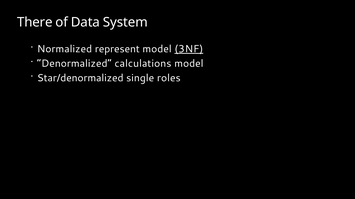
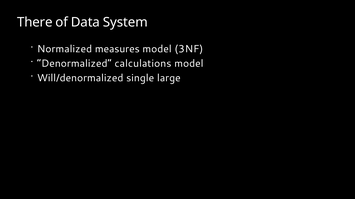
represent: represent -> measures (117, 49)
3NF underline: present -> none (189, 49)
Star/denormalized: Star/denormalized -> Will/denormalized (80, 78)
roles: roles -> large (169, 78)
